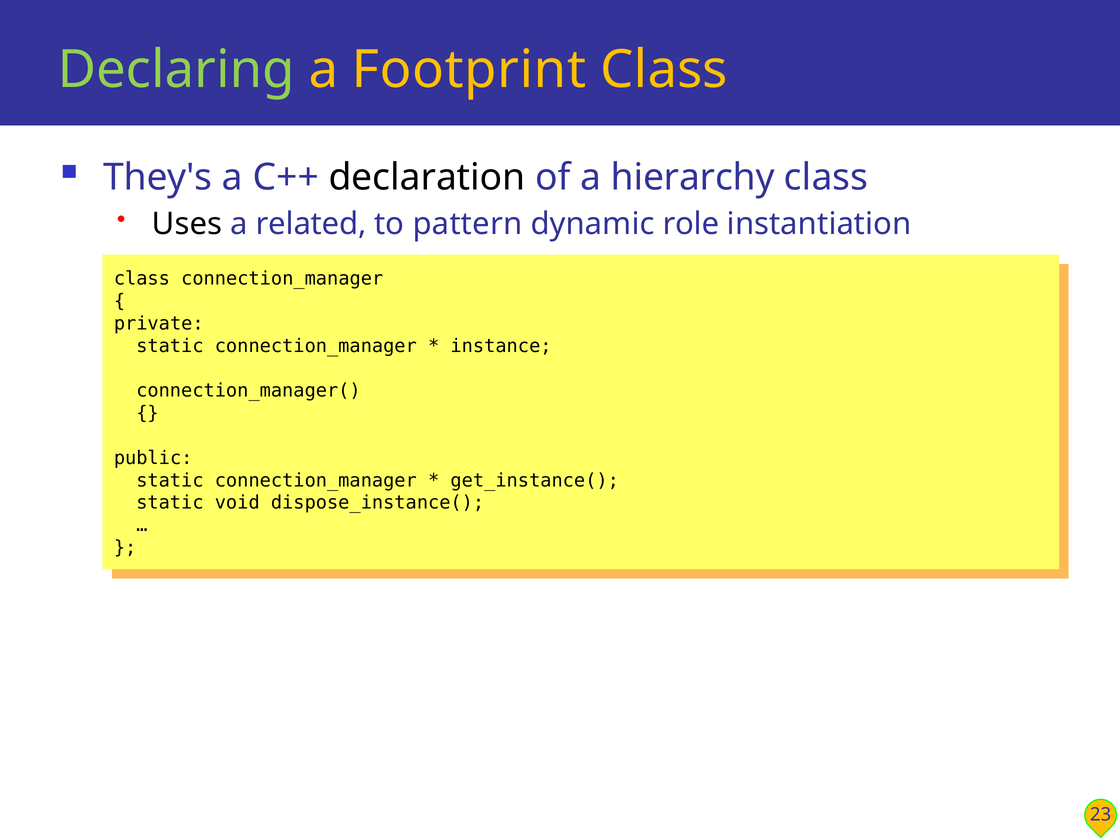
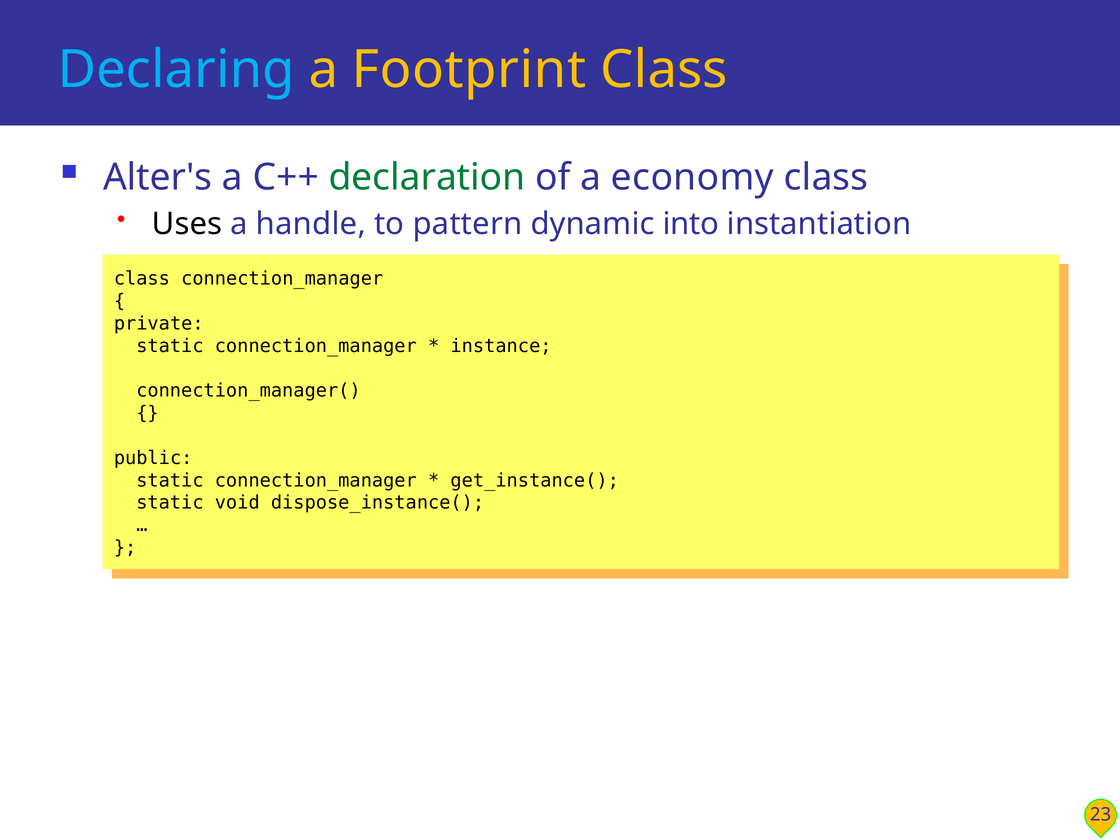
Declaring colour: light green -> light blue (176, 70)
They's: They's -> Alter's (158, 177)
declaration colour: black -> green (427, 177)
hierarchy: hierarchy -> economy (692, 177)
related: related -> handle (311, 224)
role: role -> into (691, 224)
